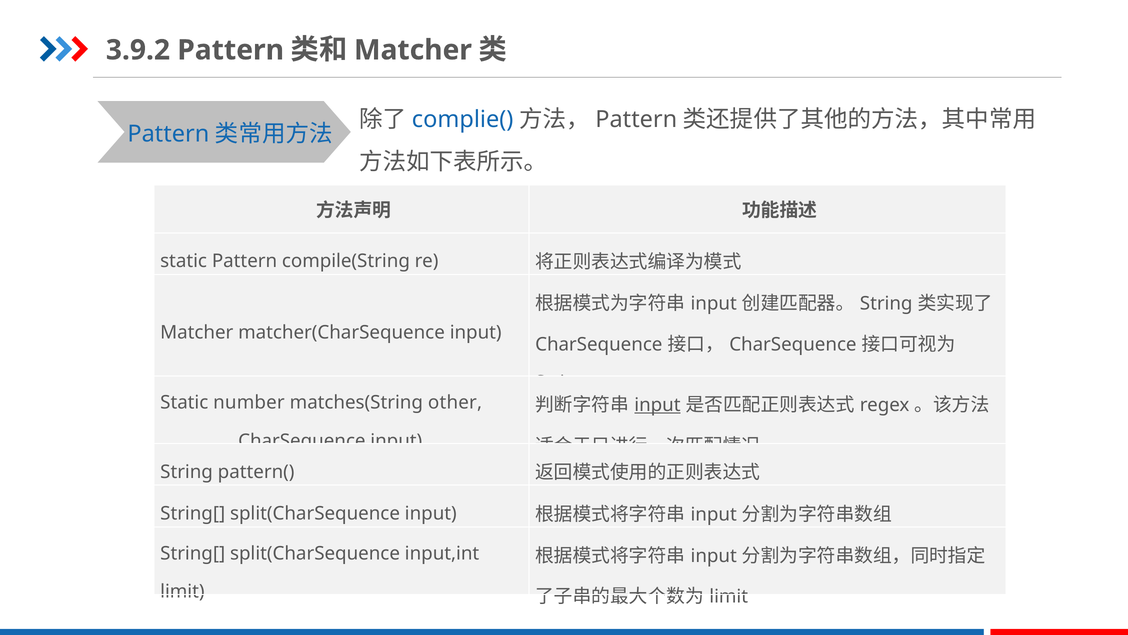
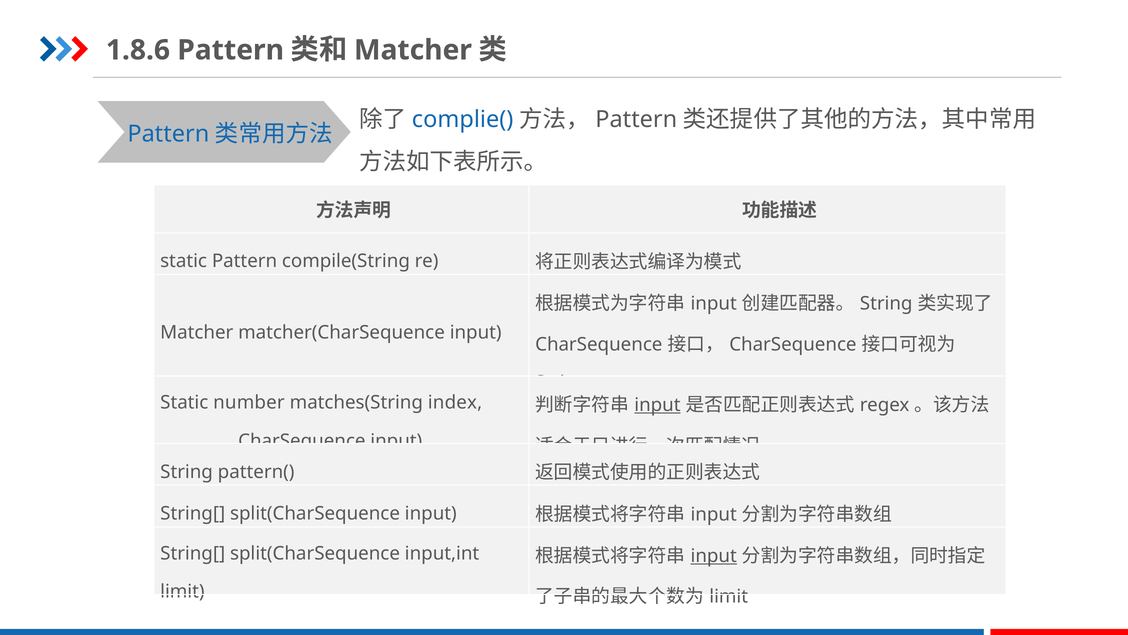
3.9.2: 3.9.2 -> 1.8.6 (138, 50)
other: other -> index (455, 402)
input underline: none -> present (714, 556)
